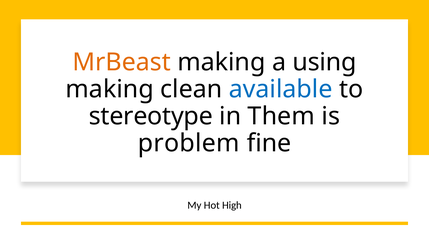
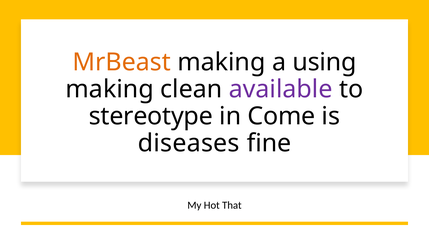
available colour: blue -> purple (281, 89)
Them: Them -> Come (282, 116)
problem: problem -> diseases (189, 144)
High: High -> That (232, 205)
